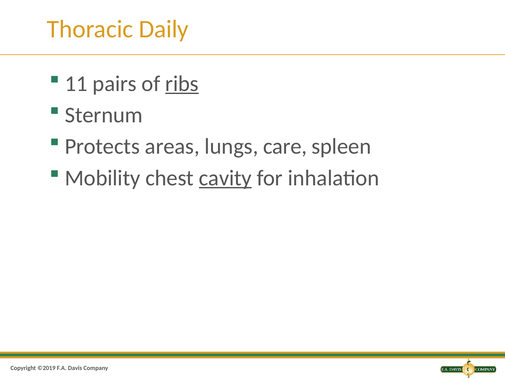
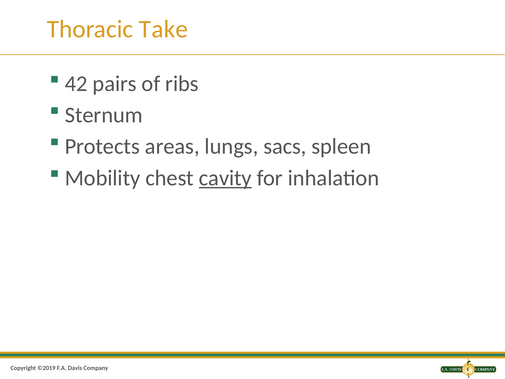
Daily: Daily -> Take (164, 29)
11: 11 -> 42 (76, 84)
ribs underline: present -> none (182, 84)
care: care -> sacs (285, 146)
